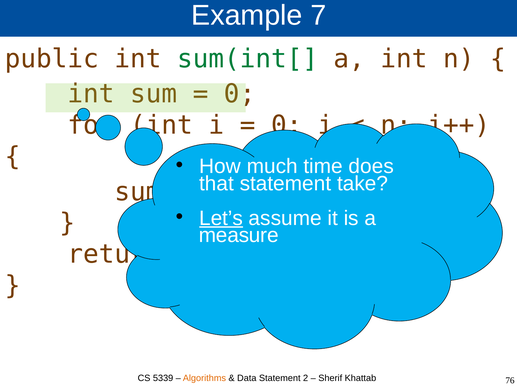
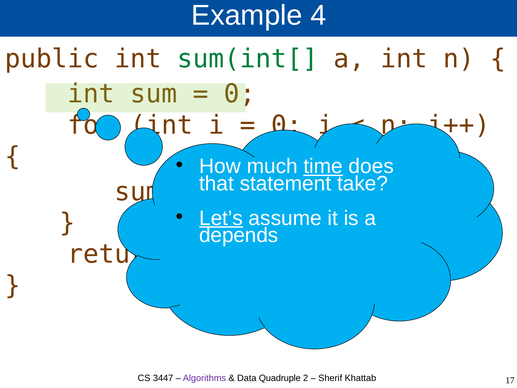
7: 7 -> 4 (318, 15)
time underline: none -> present (323, 166)
measure: measure -> depends (239, 235)
5339: 5339 -> 3447 (163, 378)
Algorithms colour: orange -> purple (204, 378)
Data Statement: Statement -> Quadruple (280, 378)
76: 76 -> 17 (510, 380)
